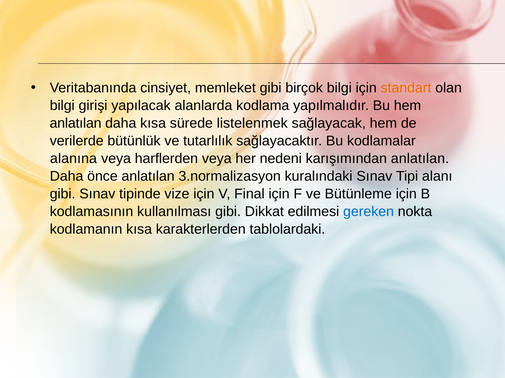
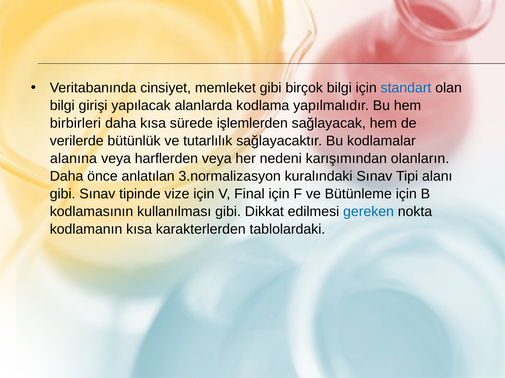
standart colour: orange -> blue (406, 88)
anlatılan: anlatılan -> birbirleri (75, 123)
listelenmek: listelenmek -> işlemlerden (252, 123)
karışımından anlatılan: anlatılan -> olanların (420, 159)
